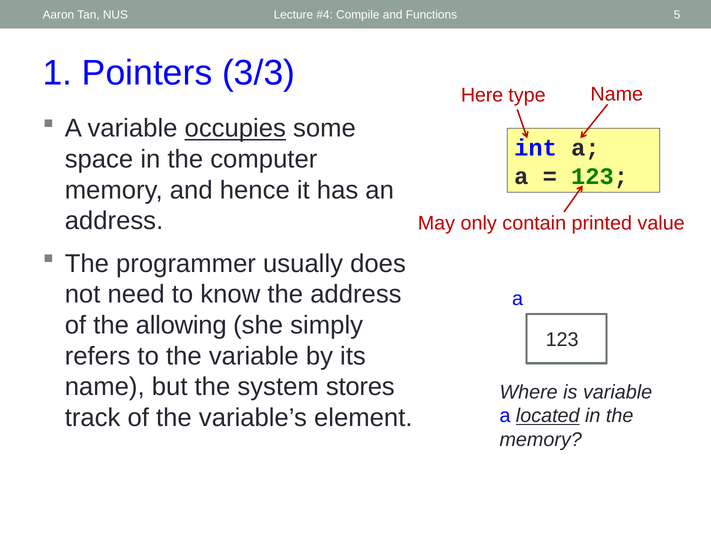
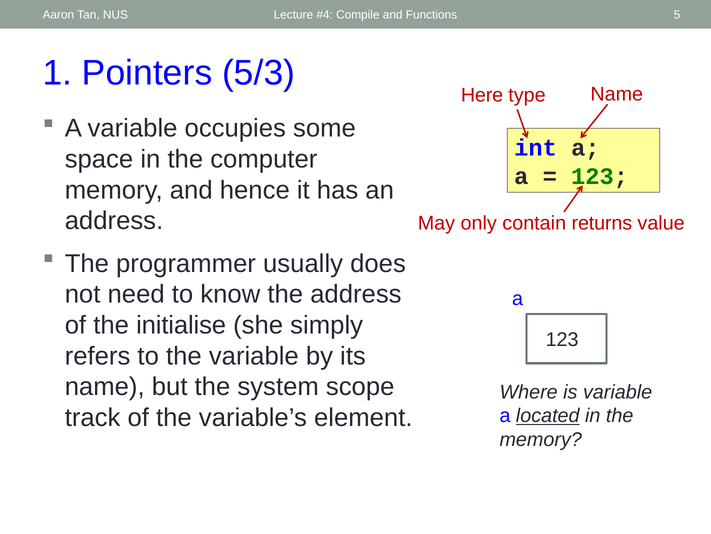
3/3: 3/3 -> 5/3 (259, 73)
occupies underline: present -> none (235, 128)
printed: printed -> returns (602, 223)
allowing: allowing -> initialise (181, 325)
stores: stores -> scope (360, 386)
